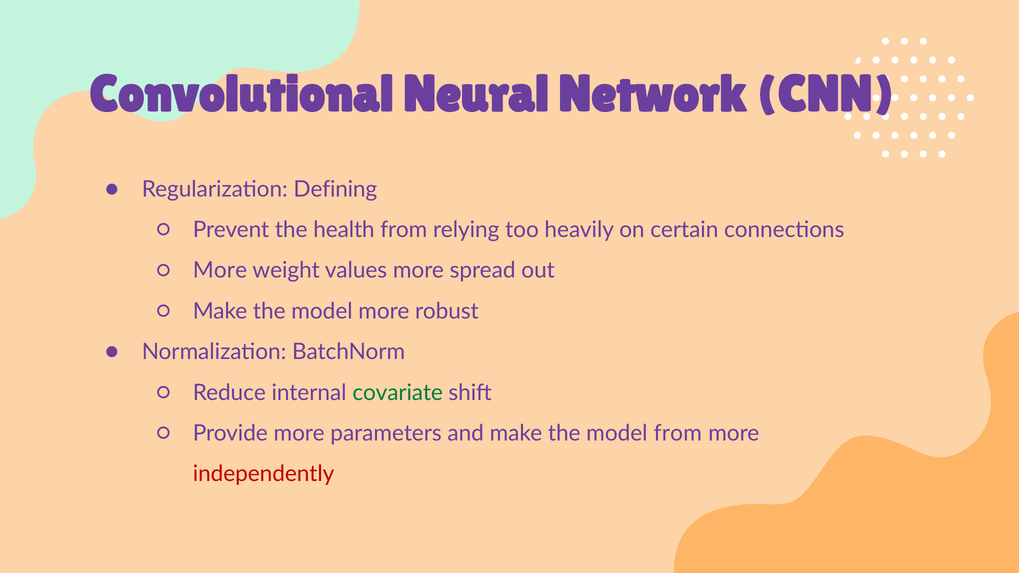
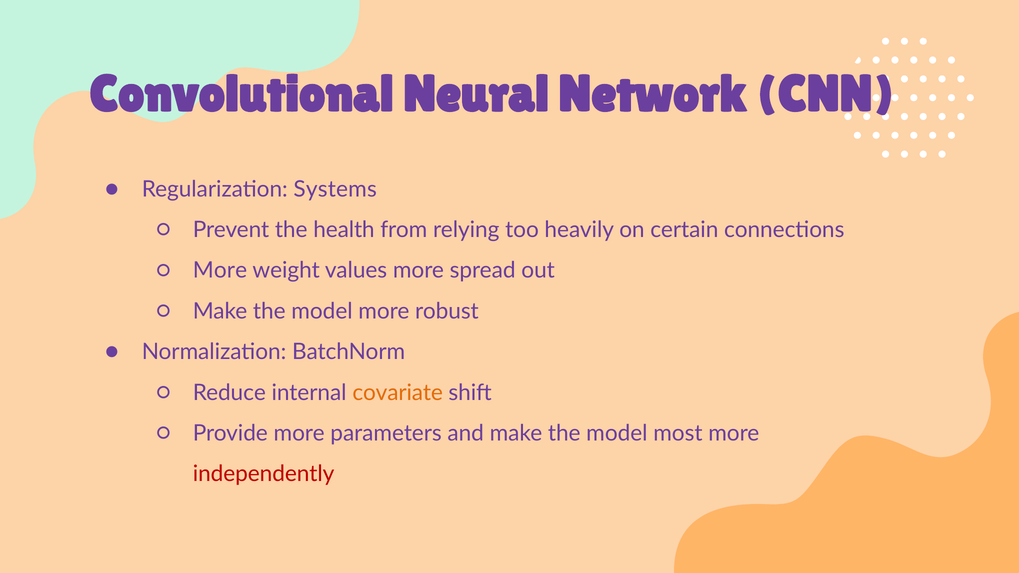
Defining: Defining -> Systems (335, 189)
covariate colour: green -> orange (398, 393)
model from: from -> most (678, 433)
